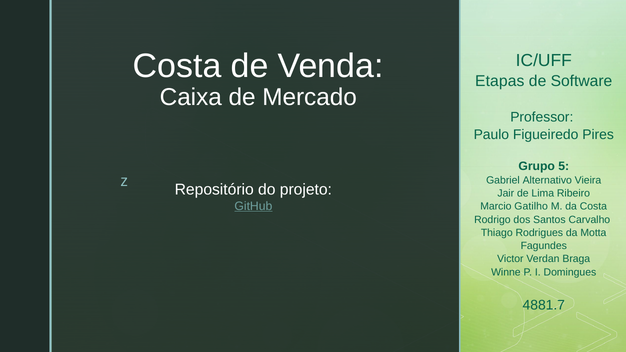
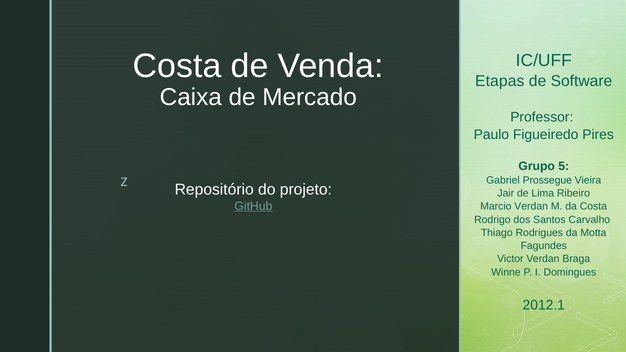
Alternativo: Alternativo -> Prossegue (547, 180)
Marcio Gatilho: Gatilho -> Verdan (531, 207)
4881.7: 4881.7 -> 2012.1 (544, 305)
